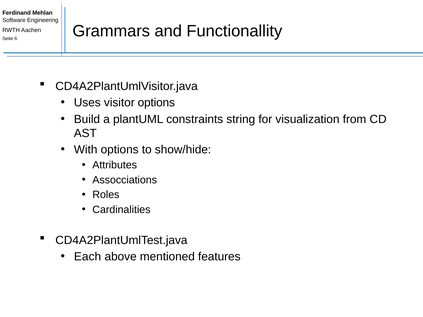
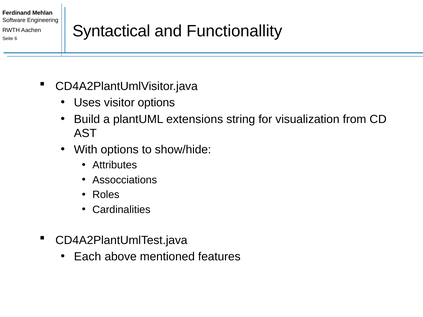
Grammars: Grammars -> Syntactical (111, 31)
constraints: constraints -> extensions (195, 119)
